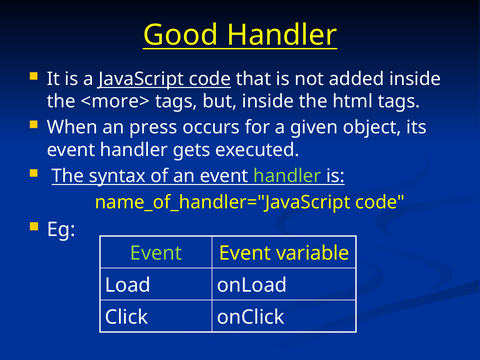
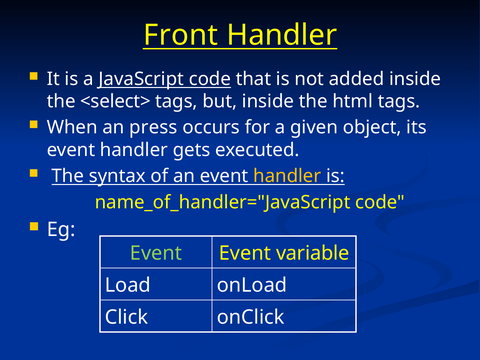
Good: Good -> Front (181, 35)
<more>: <more> -> <select> (115, 101)
handler colour: light green -> yellow (287, 176)
